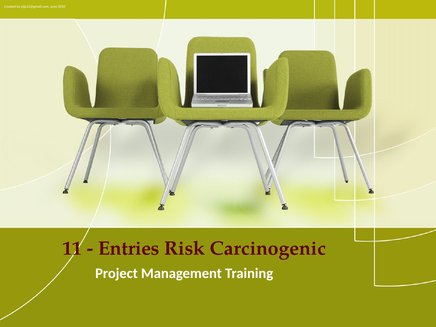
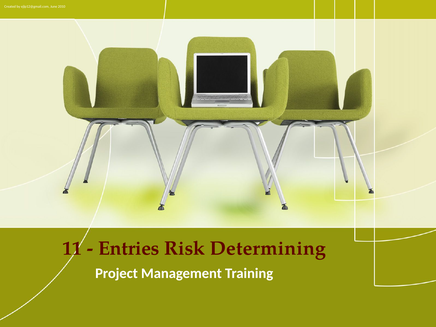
Carcinogenic: Carcinogenic -> Determining (268, 248)
